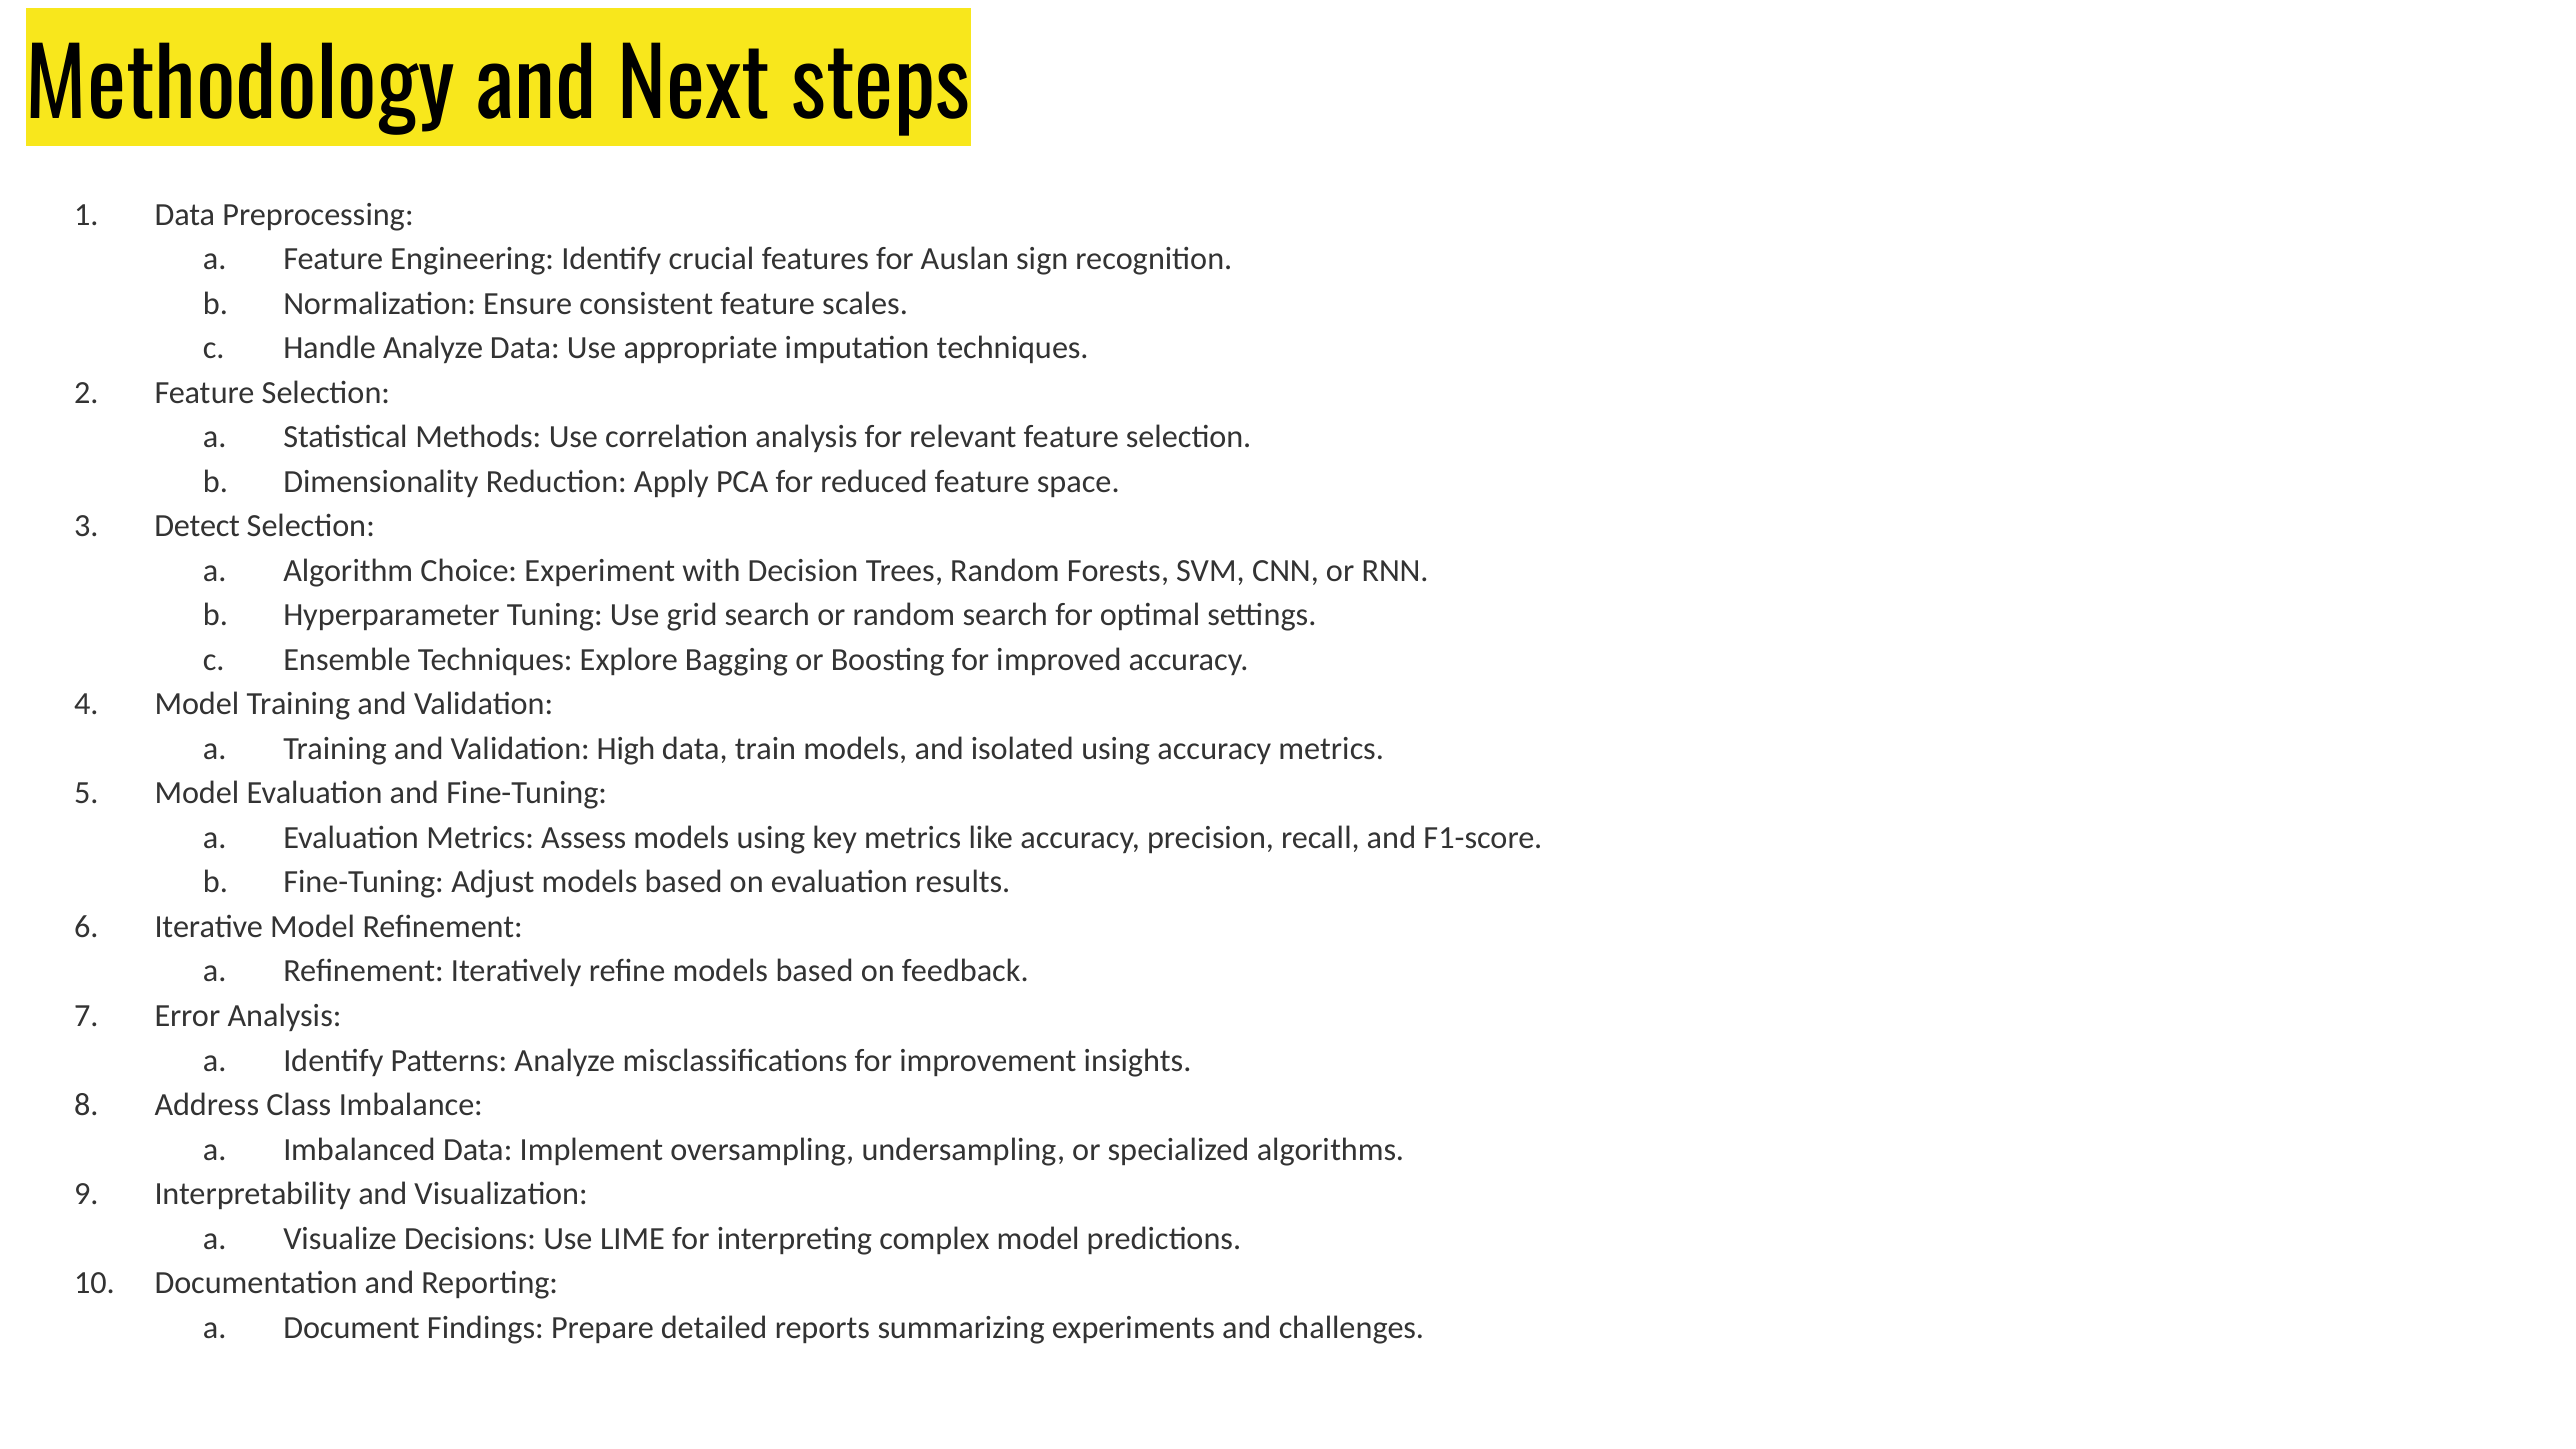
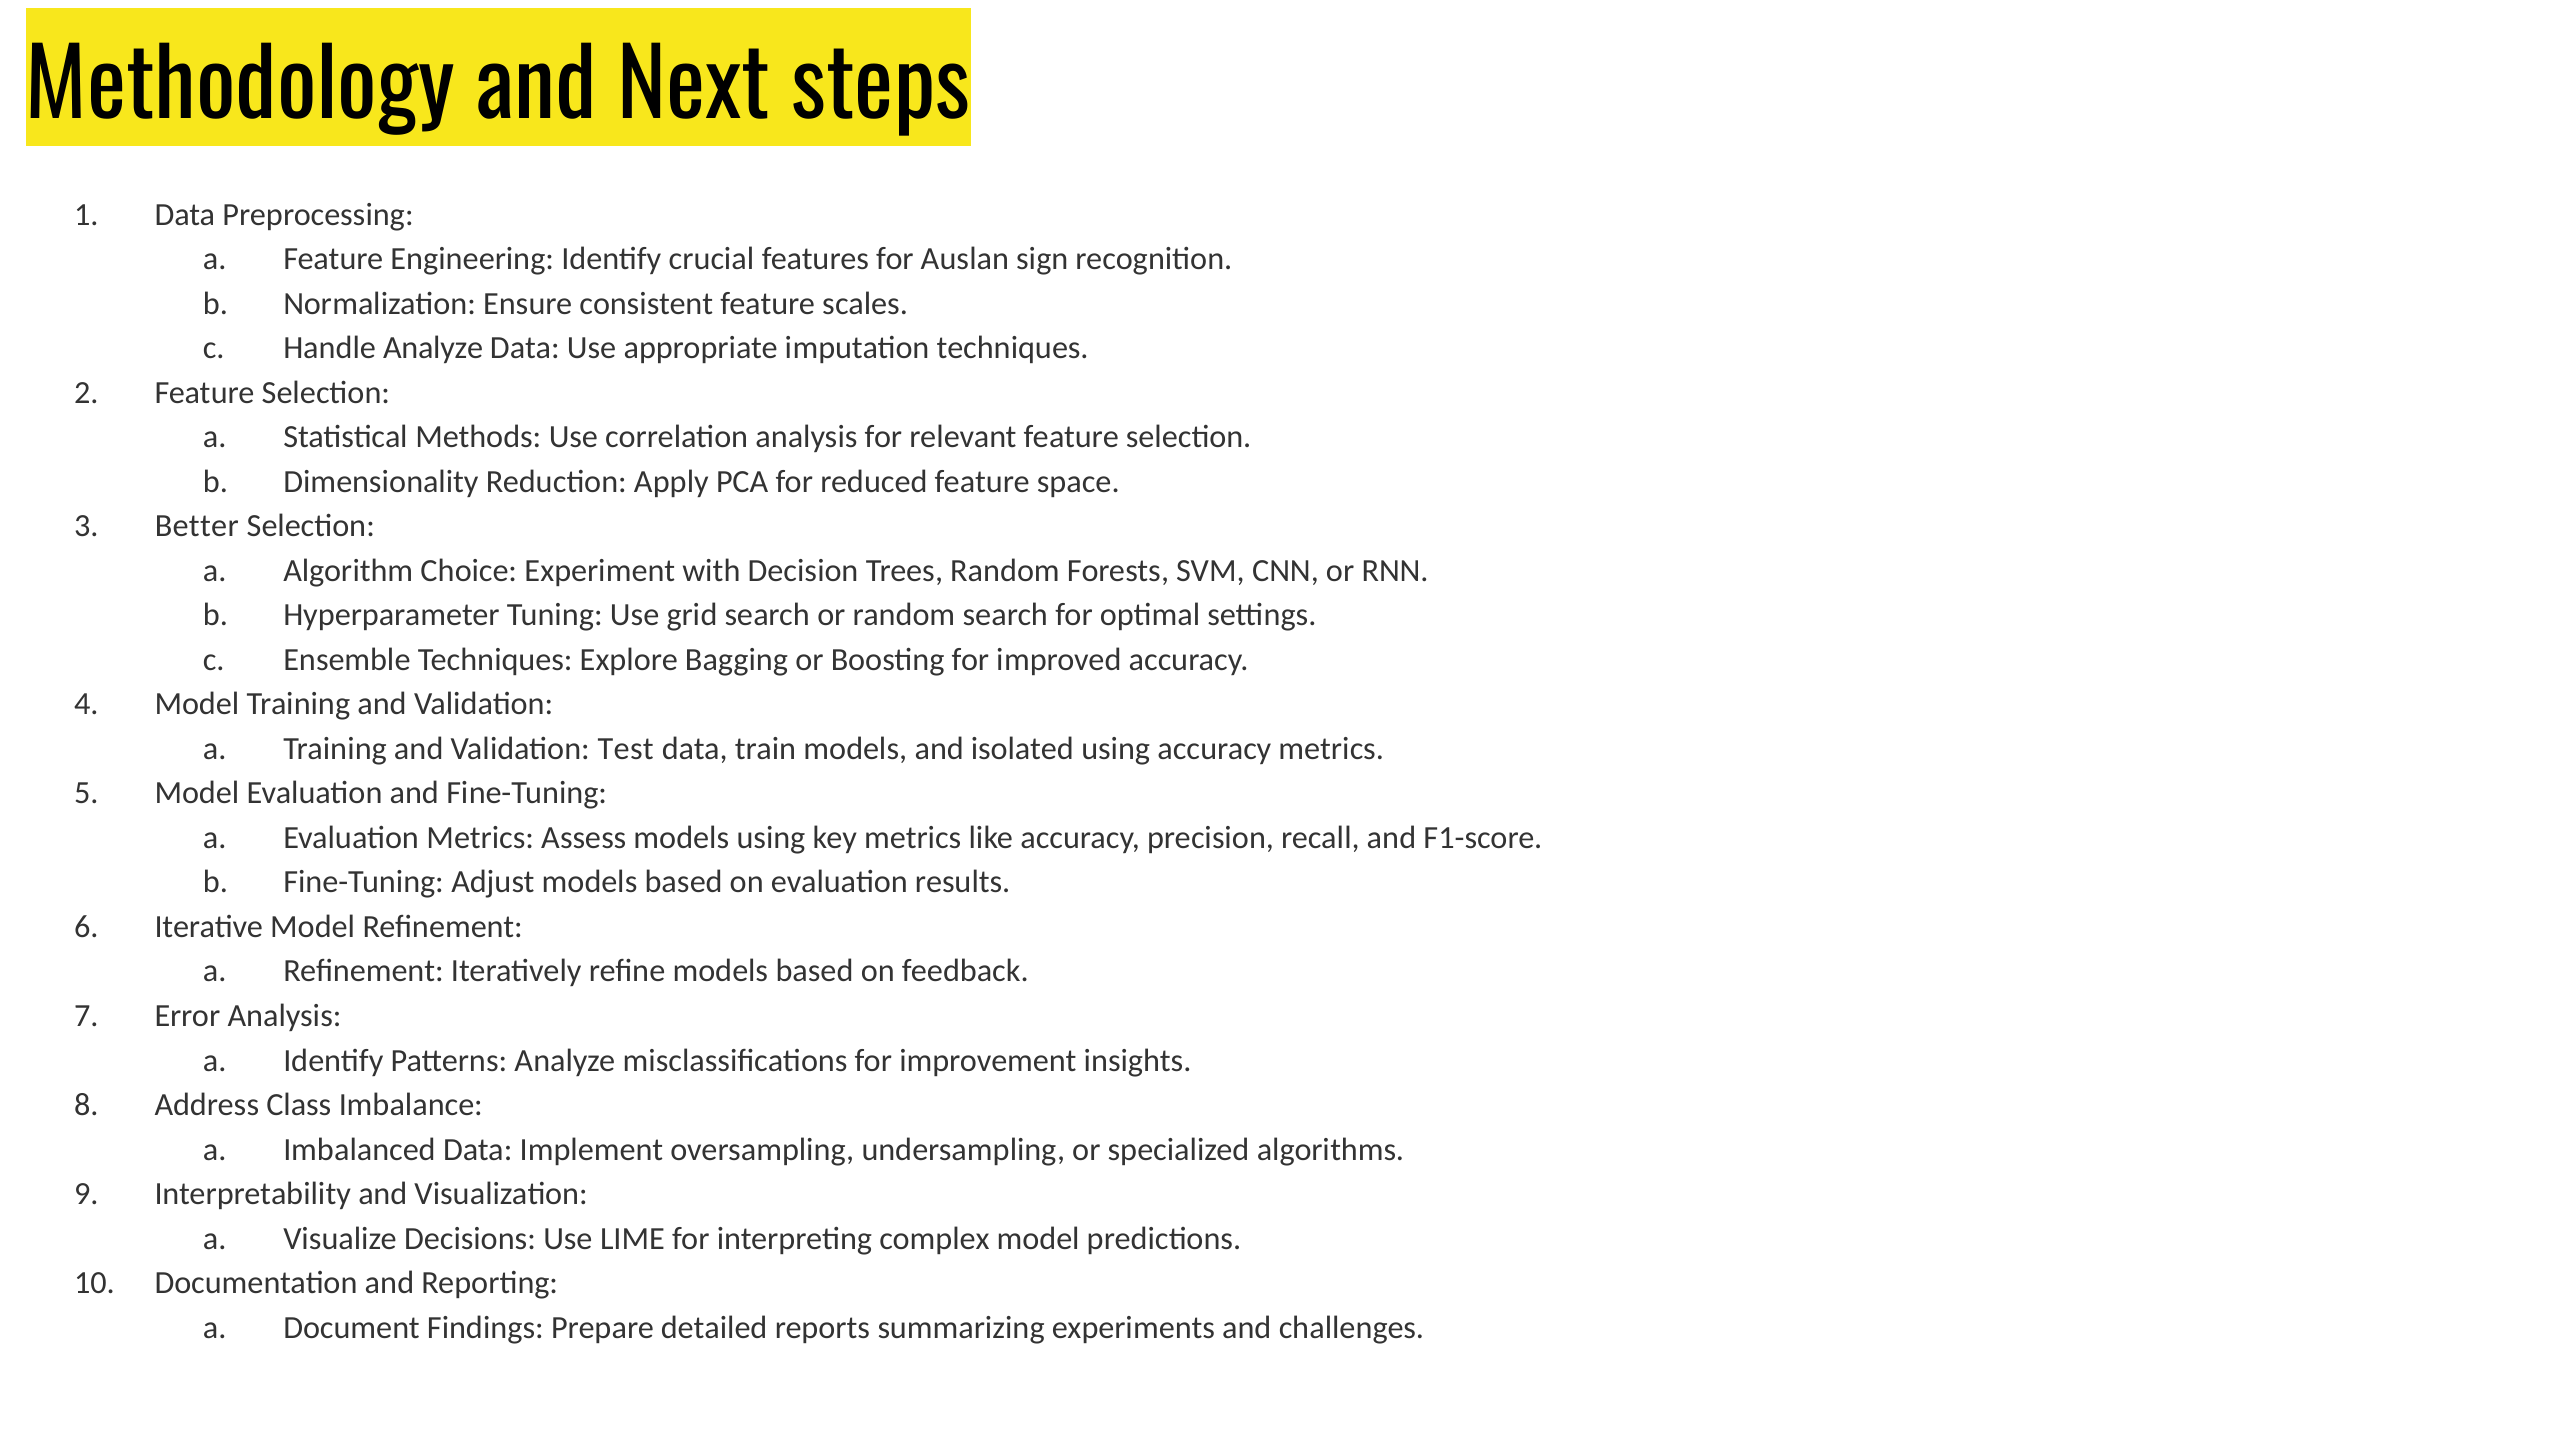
Detect: Detect -> Better (197, 526)
High: High -> Test (626, 749)
